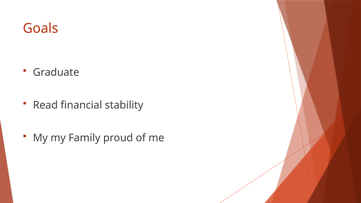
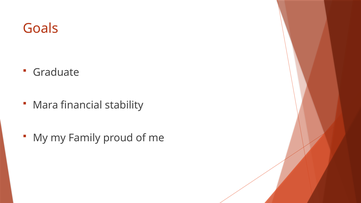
Read: Read -> Mara (45, 105)
